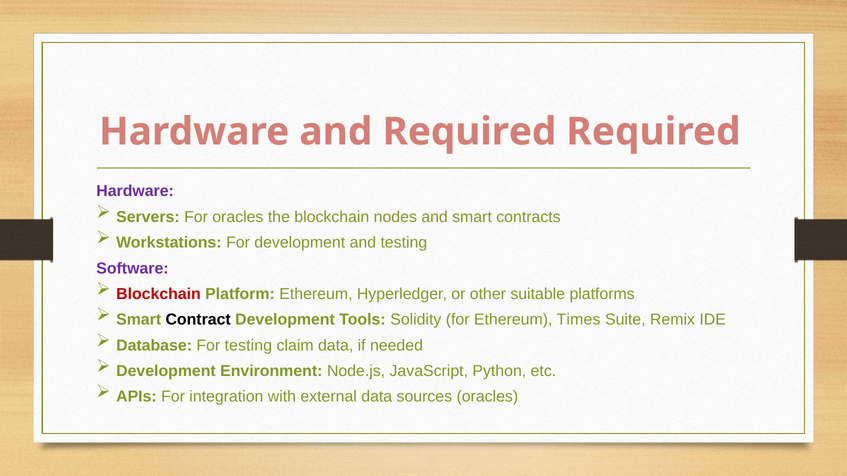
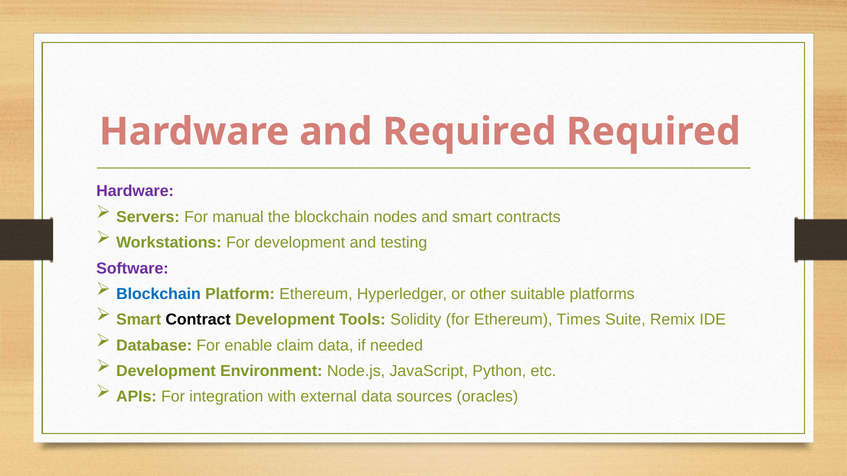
For oracles: oracles -> manual (238, 217)
Blockchain colour: red -> blue (158, 294)
For testing: testing -> enable (248, 346)
